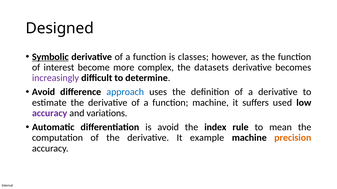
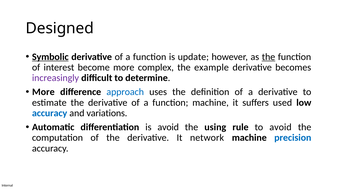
classes: classes -> update (193, 57)
the underline: none -> present (269, 57)
datasets: datasets -> example (212, 68)
Avoid: Avoid -> More (43, 92)
accuracy colour: purple -> blue (50, 113)
index: index -> using (215, 128)
to mean: mean -> avoid (280, 128)
example: example -> network (207, 138)
precision colour: orange -> blue (293, 138)
